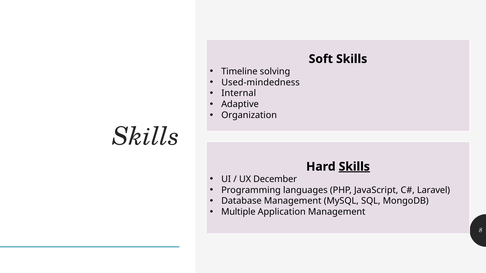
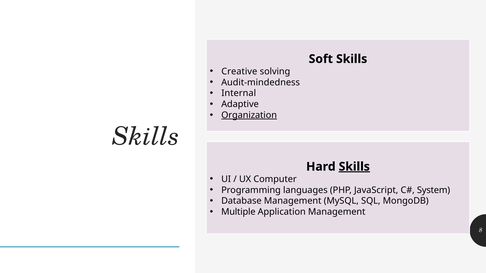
Timeline: Timeline -> Creative (239, 72)
Used-mindedness: Used-mindedness -> Audit-mindedness (261, 83)
Organization underline: none -> present (249, 115)
December: December -> Computer (275, 179)
Laravel: Laravel -> System (434, 190)
